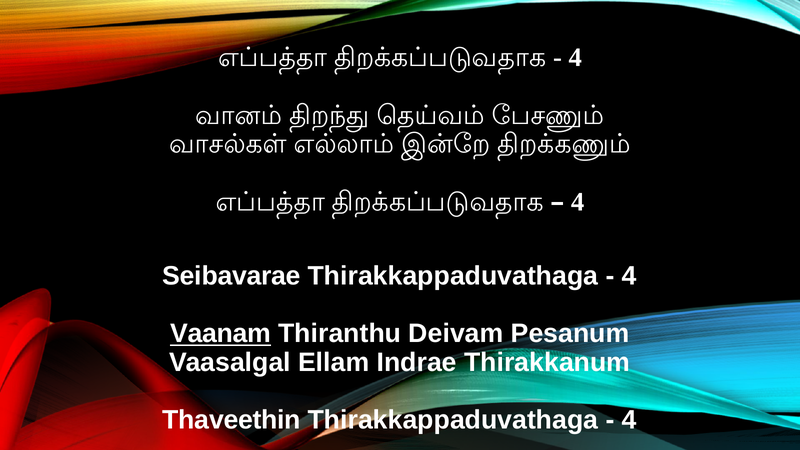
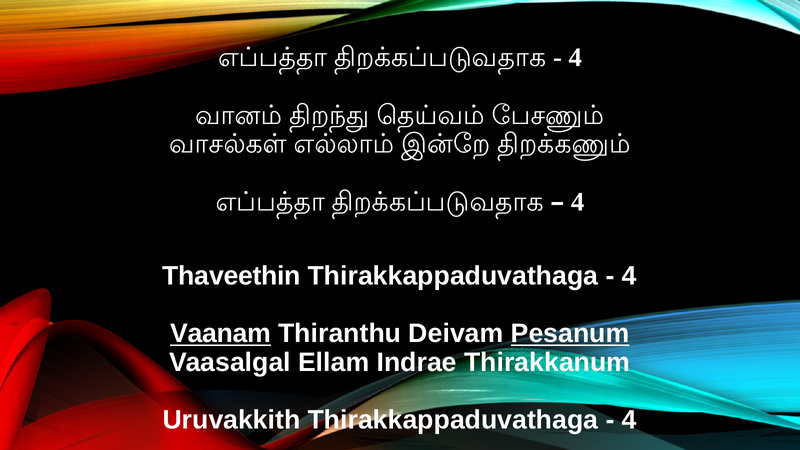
Seibavarae: Seibavarae -> Thaveethin (232, 276)
Pesanum underline: none -> present (570, 334)
Thaveethin: Thaveethin -> Uruvakkith (231, 420)
